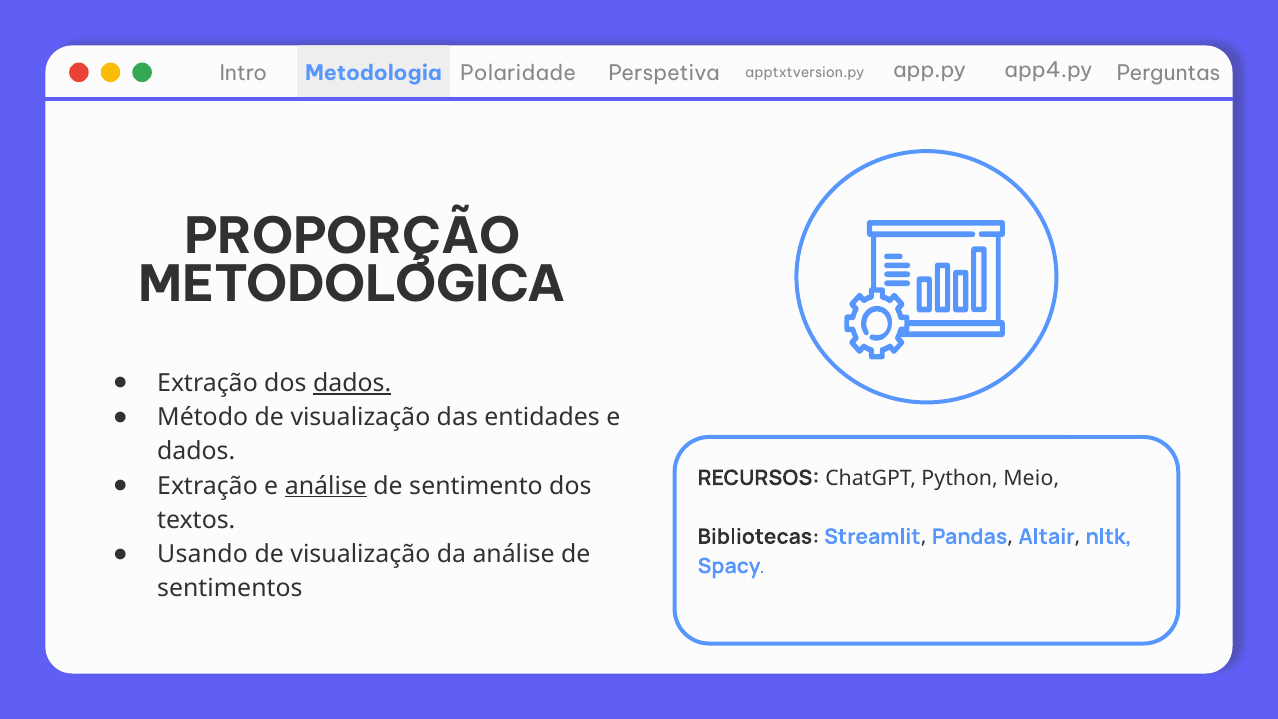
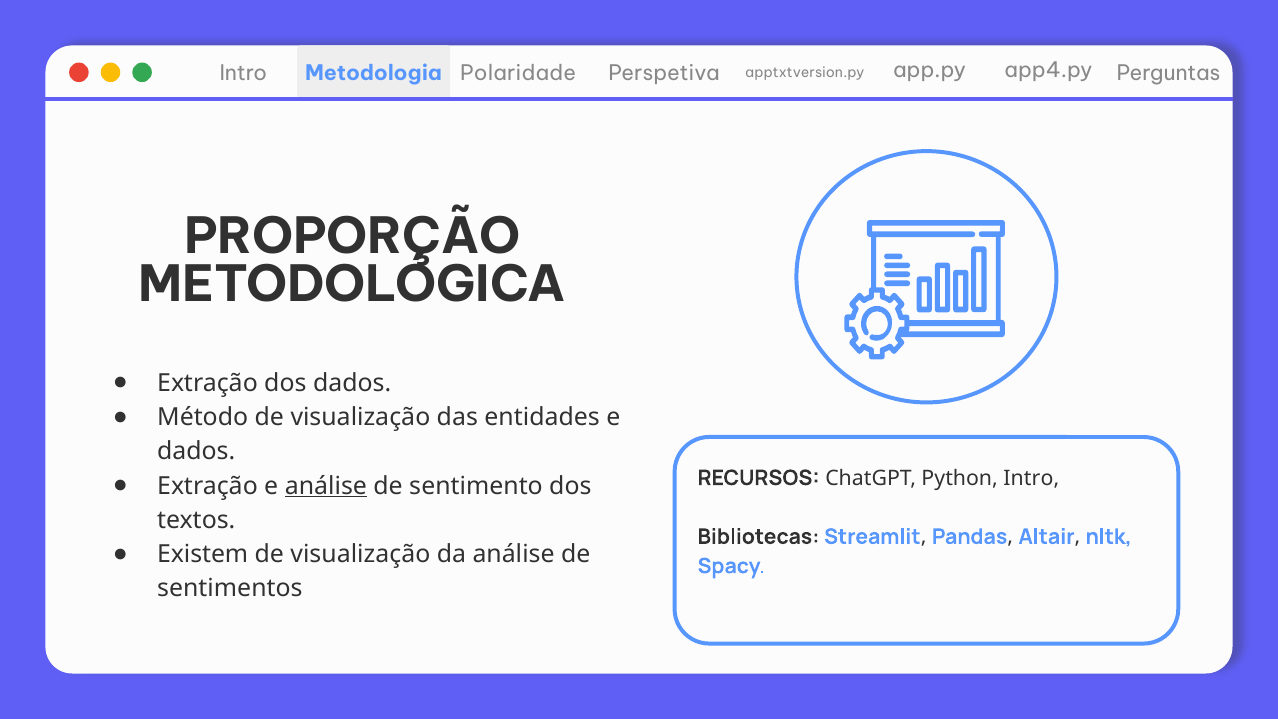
dados underline: present -> none (352, 383)
Python Meio: Meio -> Intro (1031, 478)
Usando: Usando -> Existem (203, 554)
